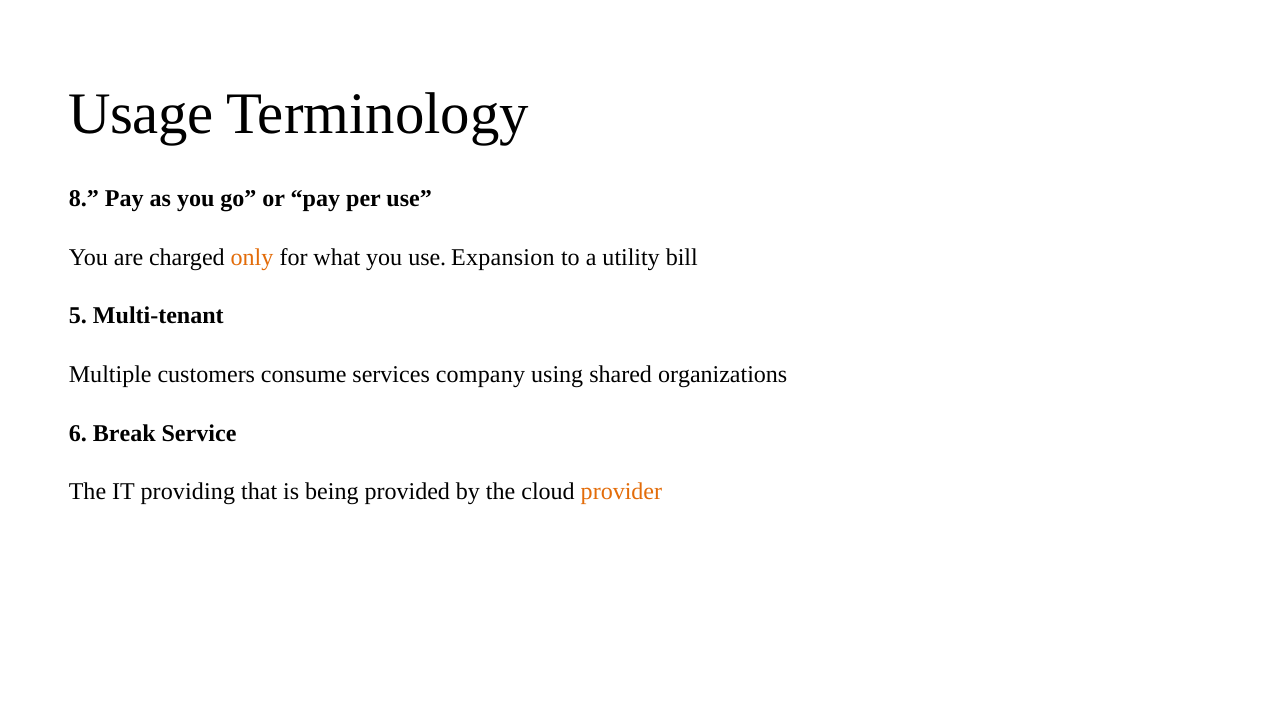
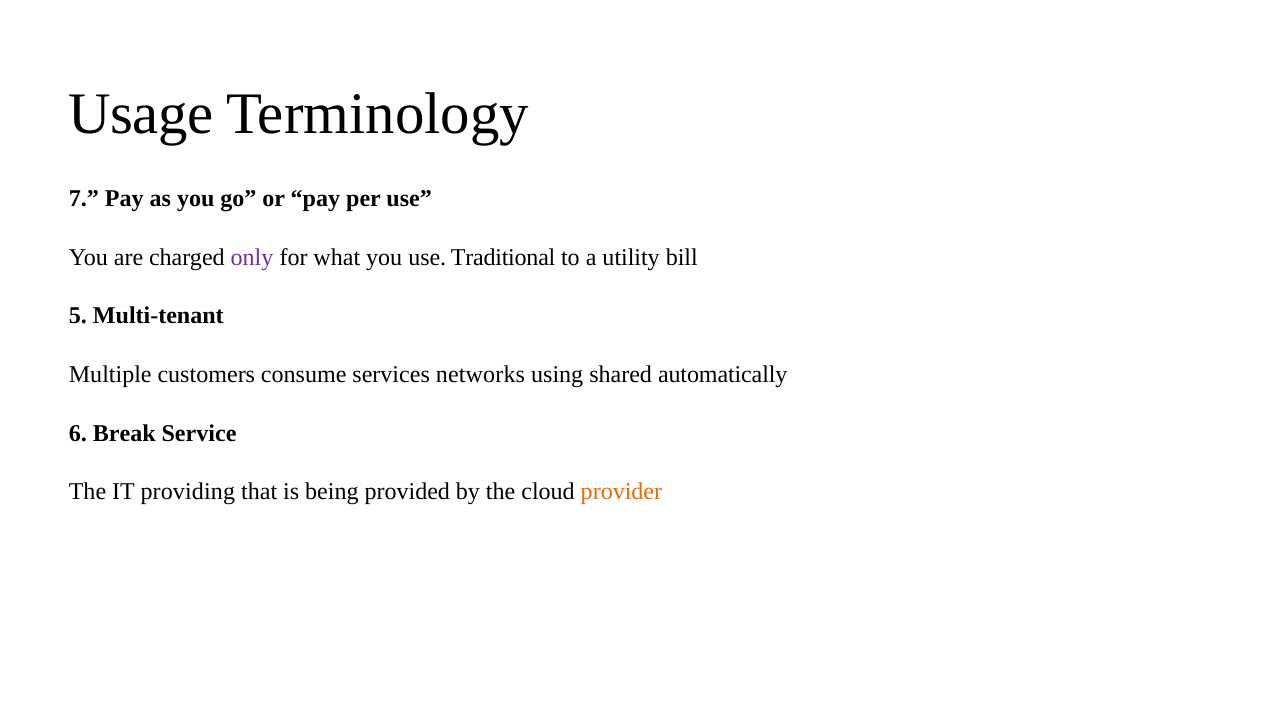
8: 8 -> 7 (84, 199)
only colour: orange -> purple (252, 257)
Expansion: Expansion -> Traditional (503, 257)
company: company -> networks (480, 374)
organizations: organizations -> automatically (723, 374)
